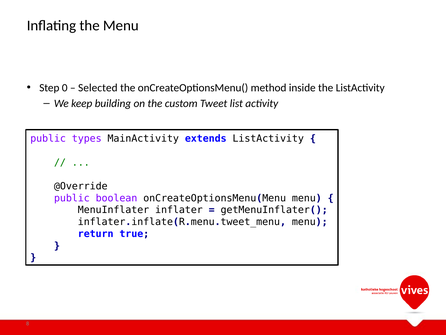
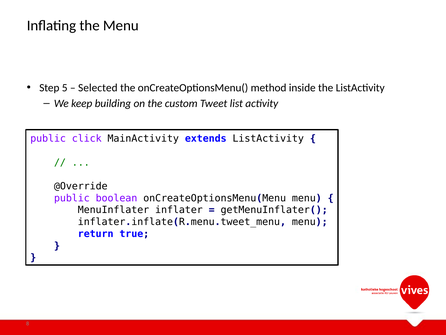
0: 0 -> 5 (65, 88)
types: types -> click (87, 138)
